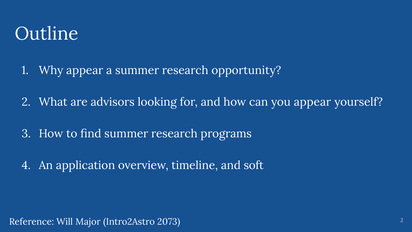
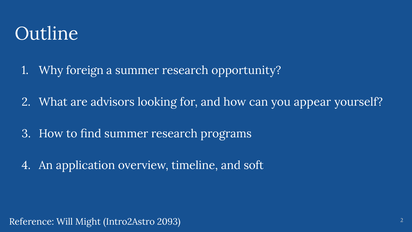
Why appear: appear -> foreign (85, 70)
Major: Major -> Might (88, 222)
2073: 2073 -> 2093 (169, 222)
